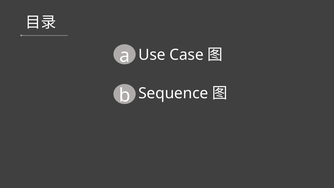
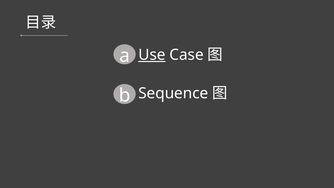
Use underline: none -> present (152, 55)
